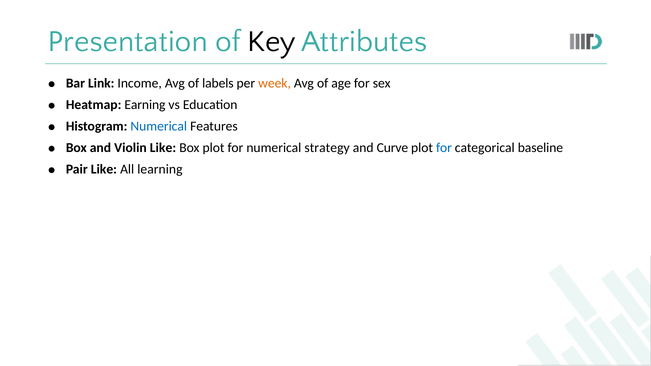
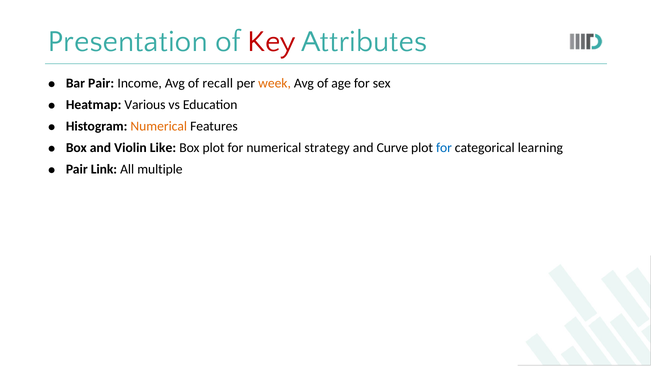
Key colour: black -> red (272, 41)
Bar Link: Link -> Pair (101, 83)
labels: labels -> recall (218, 83)
Earning: Earning -> Various (145, 105)
Numerical colour: blue -> orange (159, 126)
baseline: baseline -> learning (540, 148)
Pair Like: Like -> Link (104, 169)
learning: learning -> multiple (160, 169)
